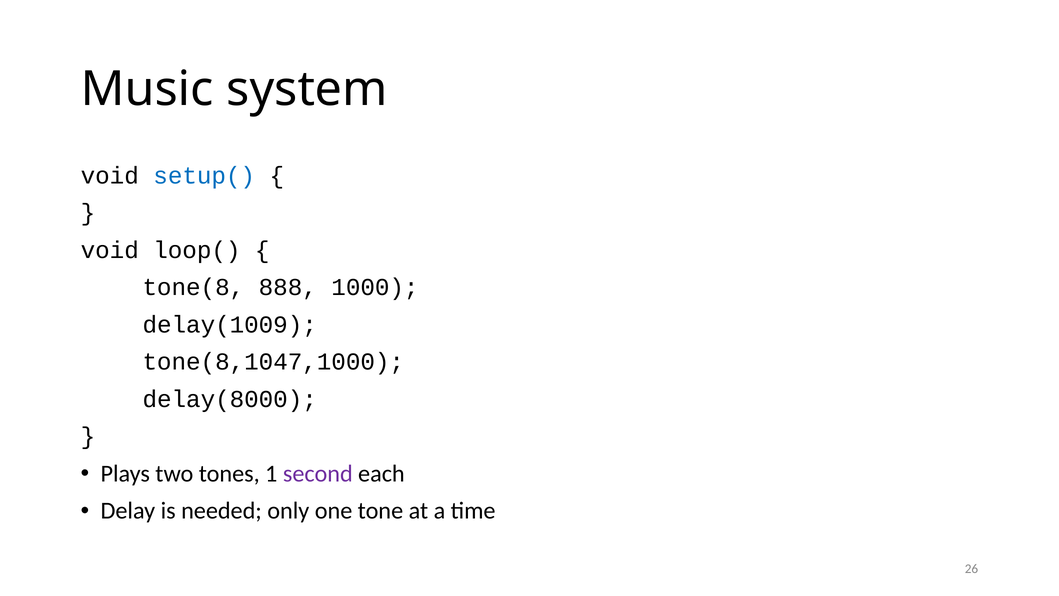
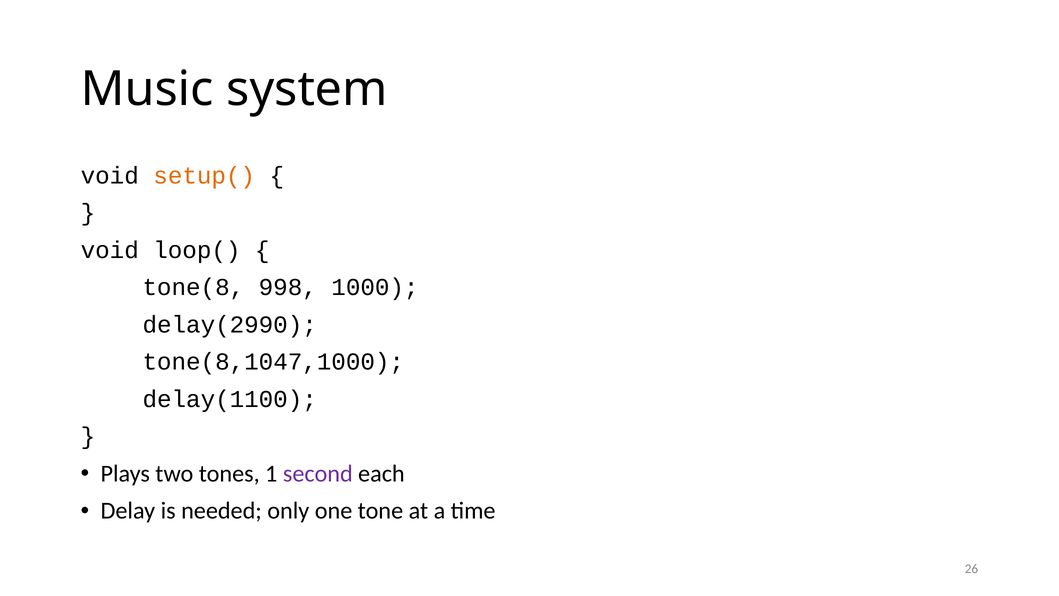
setup( colour: blue -> orange (204, 175)
888: 888 -> 998 (288, 287)
delay(1009: delay(1009 -> delay(2990 (230, 324)
delay(8000: delay(8000 -> delay(1100 (230, 399)
